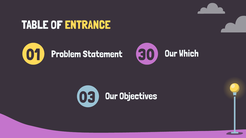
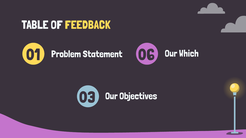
ENTRANCE: ENTRANCE -> FEEDBACK (88, 25)
30: 30 -> 06 (146, 55)
